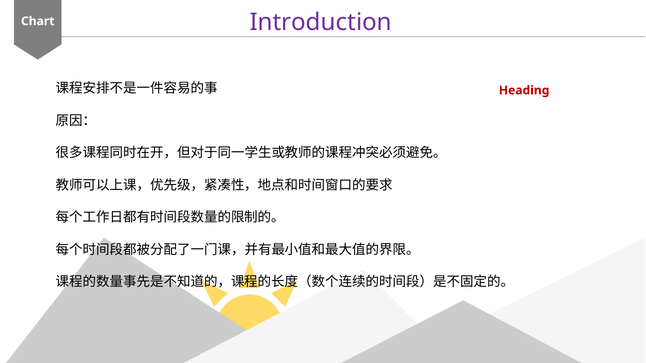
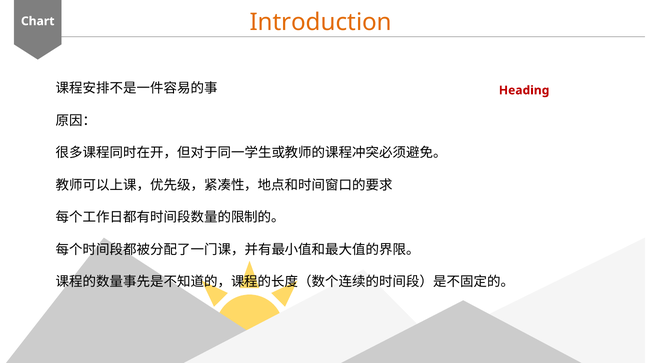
Introduction colour: purple -> orange (321, 22)
